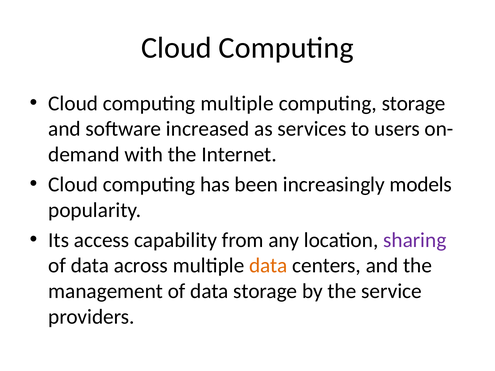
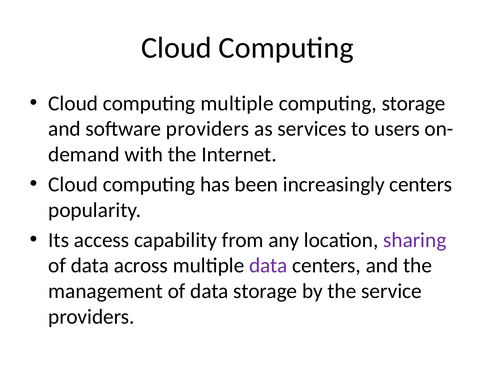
software increased: increased -> providers (208, 129)
increasingly models: models -> centers (421, 185)
data colour: orange -> purple (268, 266)
